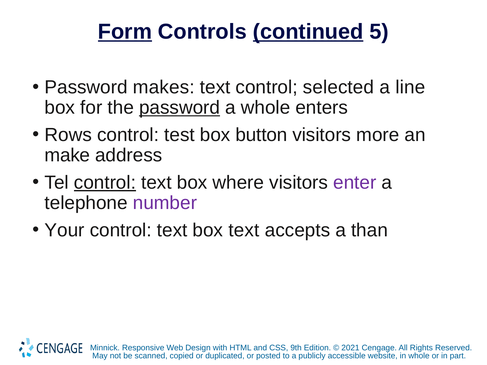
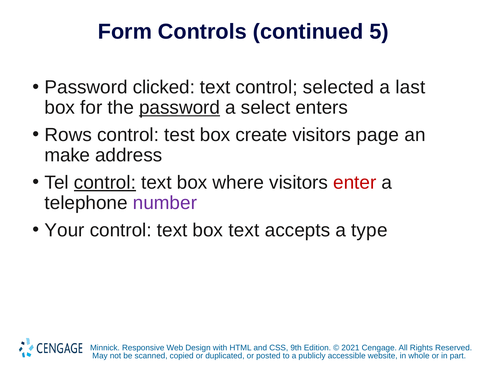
Form underline: present -> none (125, 32)
continued underline: present -> none (308, 32)
makes: makes -> clicked (164, 87)
line: line -> last (410, 87)
a whole: whole -> select (266, 108)
button: button -> create (261, 135)
more: more -> page (378, 135)
enter colour: purple -> red (355, 183)
than: than -> type (369, 230)
